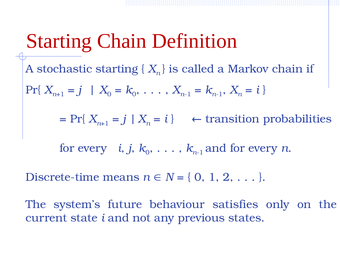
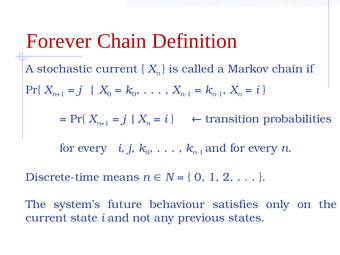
Starting: Starting -> Forever (59, 41)
stochastic starting: starting -> current (117, 69)
